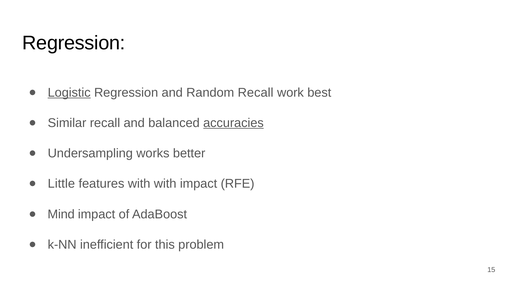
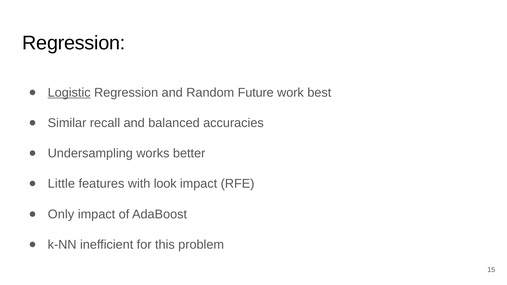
Random Recall: Recall -> Future (256, 93)
accuracies underline: present -> none (233, 123)
with with: with -> look (165, 184)
Mind: Mind -> Only (61, 214)
